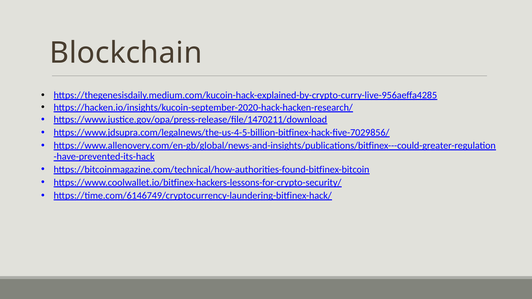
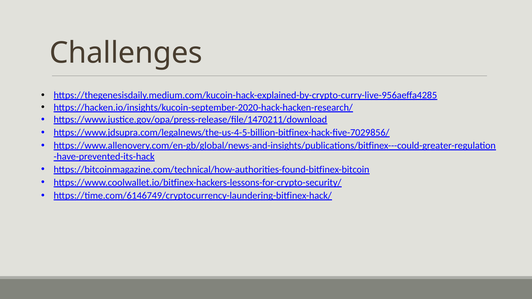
Blockchain: Blockchain -> Challenges (126, 53)
